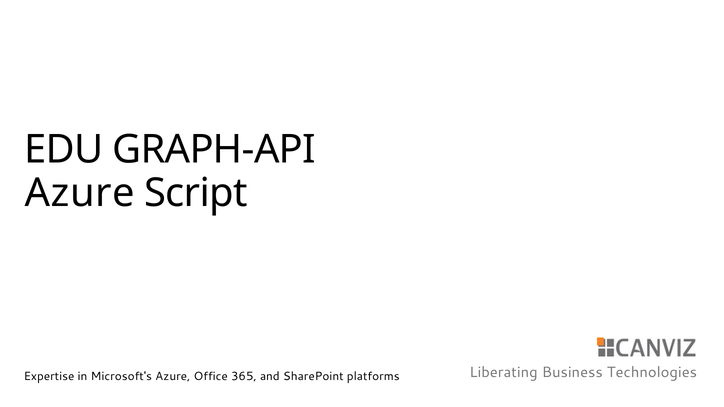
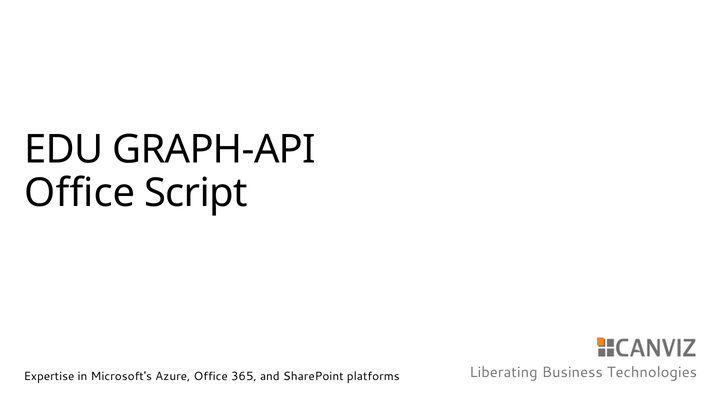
Azure: Azure -> Office (80, 193)
